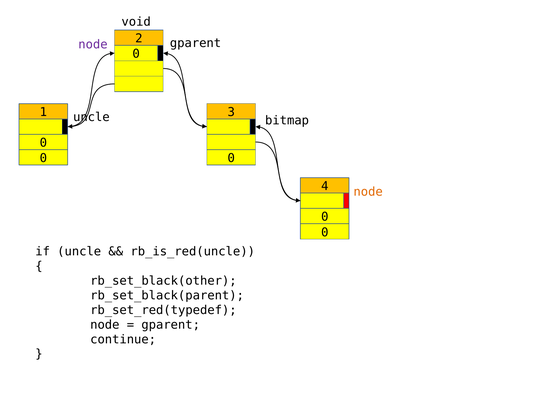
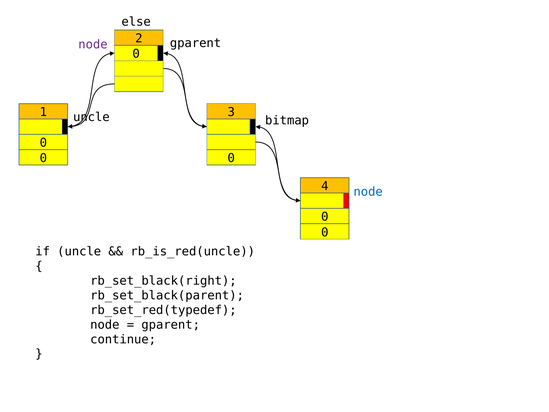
void: void -> else (136, 22)
node colour: orange -> blue (368, 192)
rb_set_black(other: rb_set_black(other -> rb_set_black(right (163, 281)
